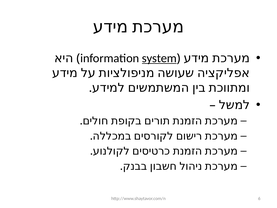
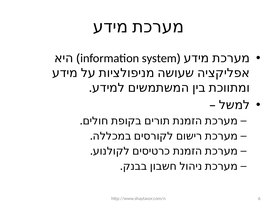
system underline: present -> none (159, 58)
